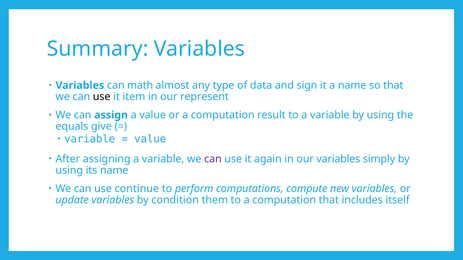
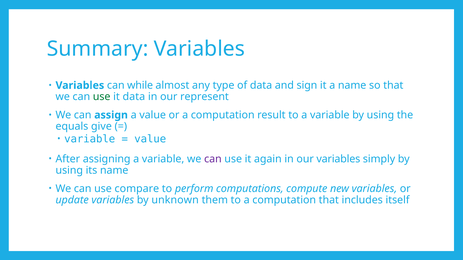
math: math -> while (140, 86)
use colour: black -> green (102, 97)
it item: item -> data (134, 97)
continue: continue -> compare (137, 189)
condition: condition -> unknown (175, 200)
